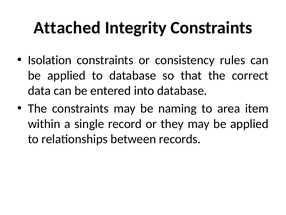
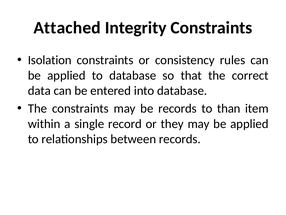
be naming: naming -> records (177, 108)
area: area -> than (229, 108)
